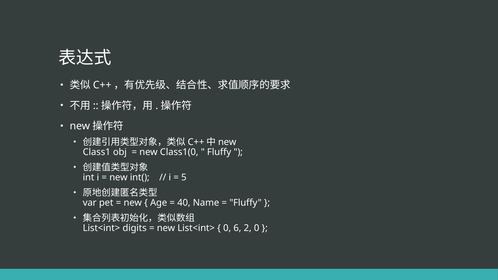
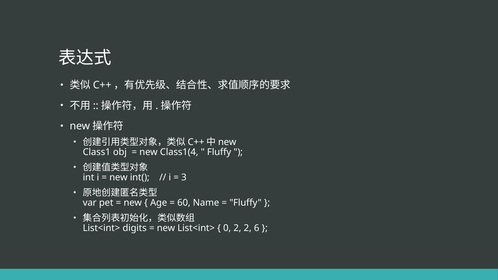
Class1(0: Class1(0 -> Class1(4 (179, 152)
5: 5 -> 3 (184, 178)
40: 40 -> 60 (184, 203)
0 6: 6 -> 2 (237, 228)
2 0: 0 -> 6 (257, 228)
